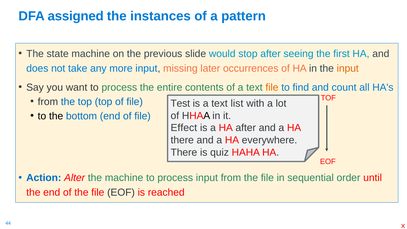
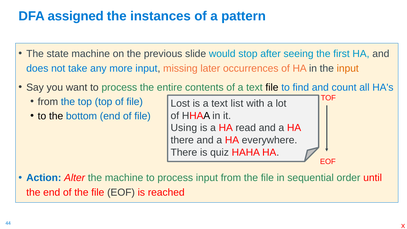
file colour: orange -> black (272, 87)
Test: Test -> Lost (180, 103)
Effect: Effect -> Using (184, 128)
HA after: after -> read (246, 128)
